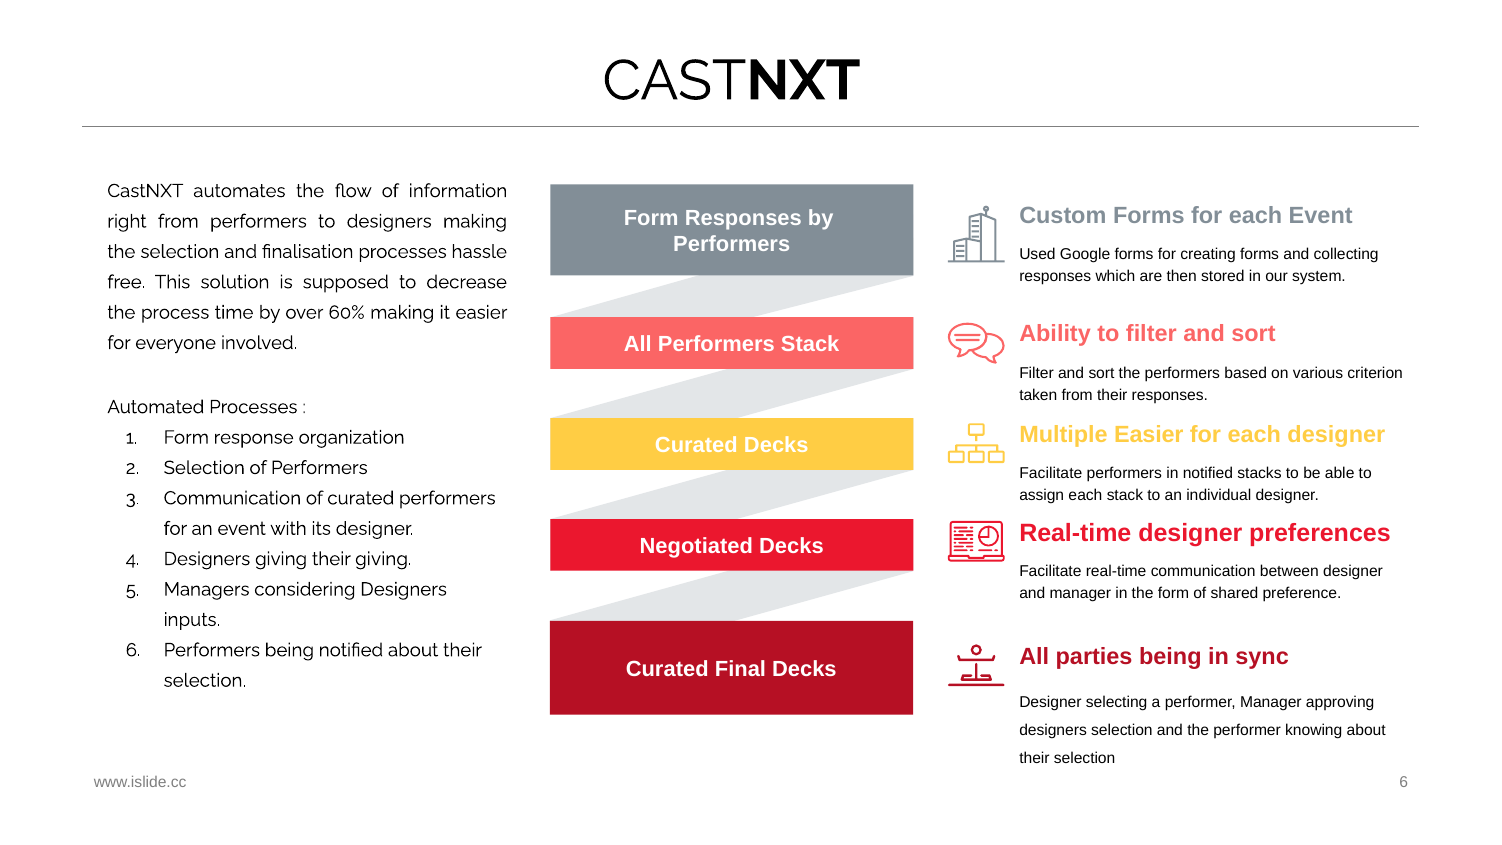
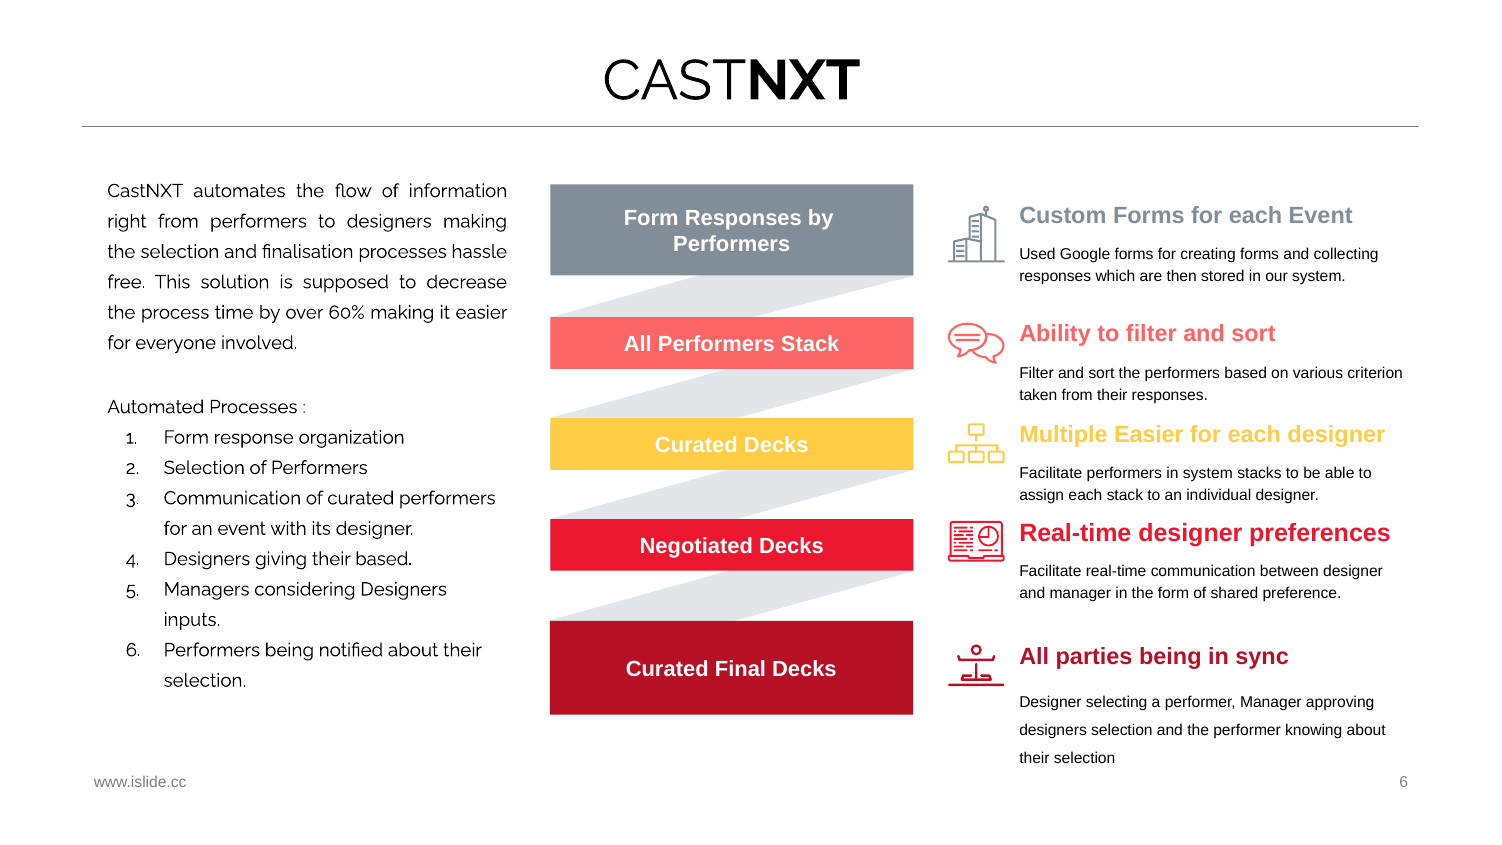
in notified: notified -> system (1208, 473)
their giving: giving -> based (383, 559)
